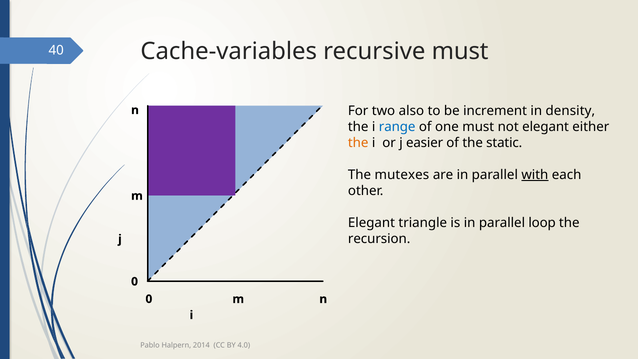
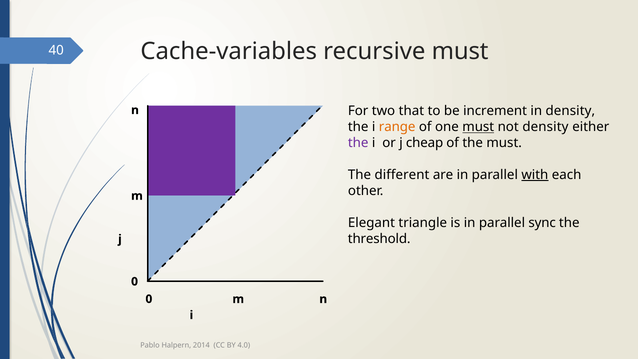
also: also -> that (411, 111)
range colour: blue -> orange (397, 127)
must underline: none -> present (478, 127)
not elegant: elegant -> density (545, 127)
the colour: orange -> purple (358, 143)
easier: easier -> cheap (425, 143)
the static: static -> must (504, 143)
mutexes: mutexes -> different (402, 175)
loop: loop -> sync (542, 223)
recursion: recursion -> threshold (379, 239)
